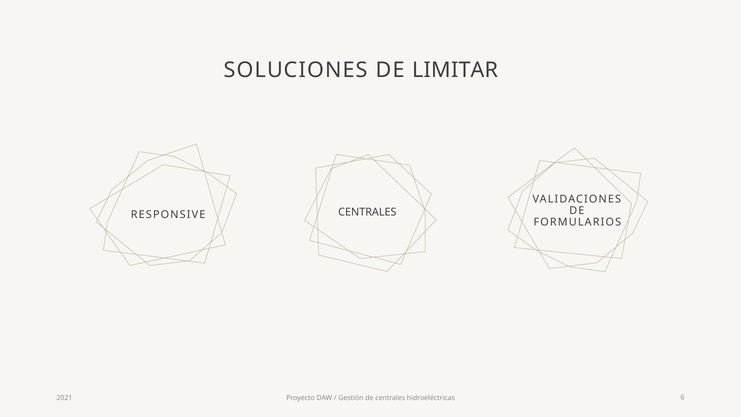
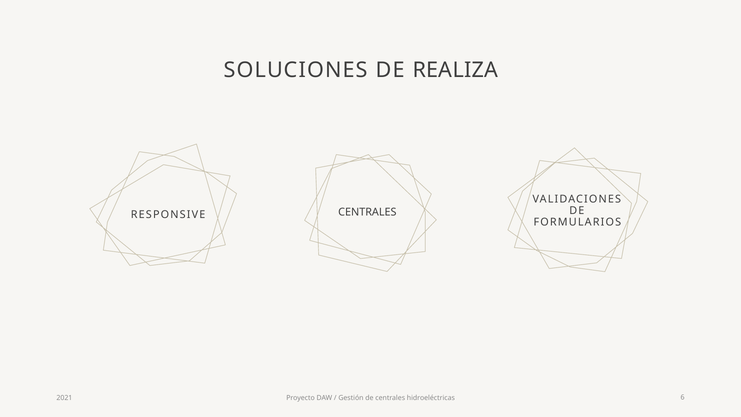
LIMITAR: LIMITAR -> REALIZA (455, 70)
